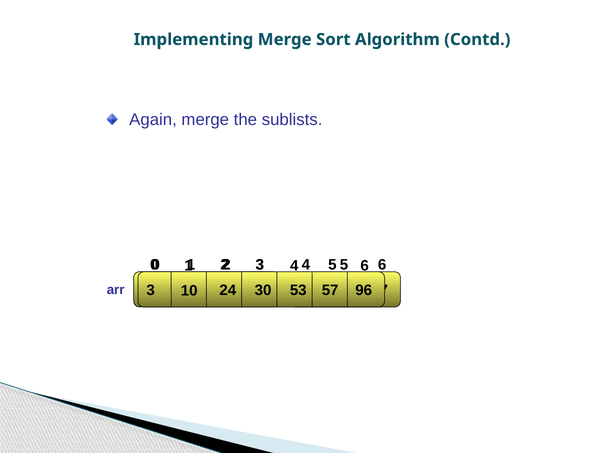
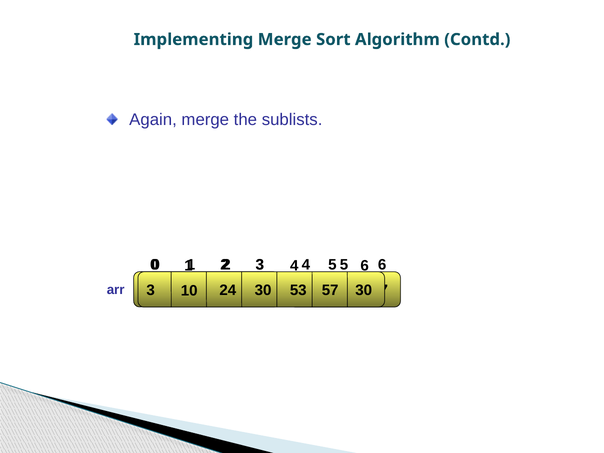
57 96: 96 -> 30 (364, 290)
